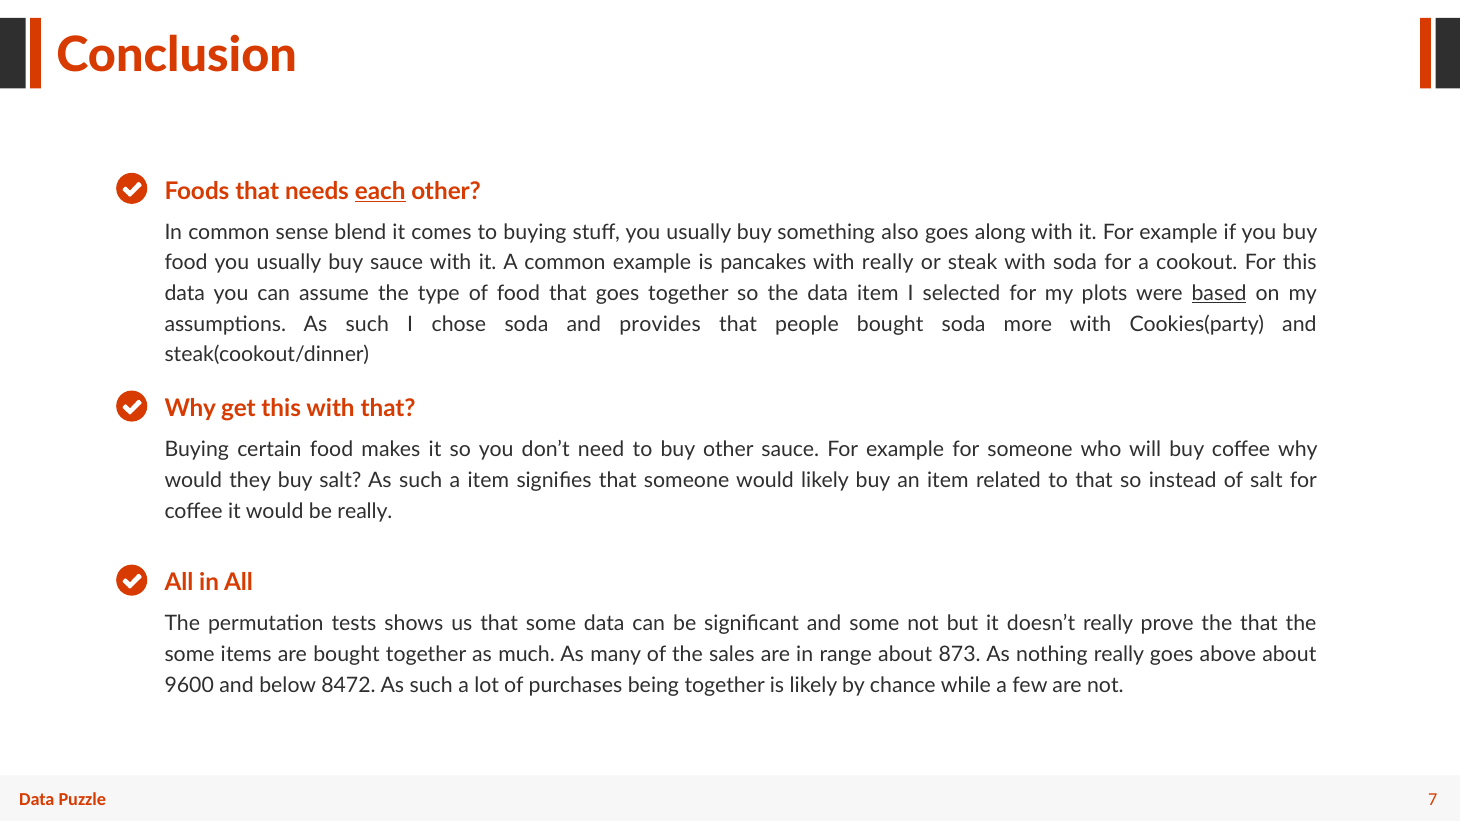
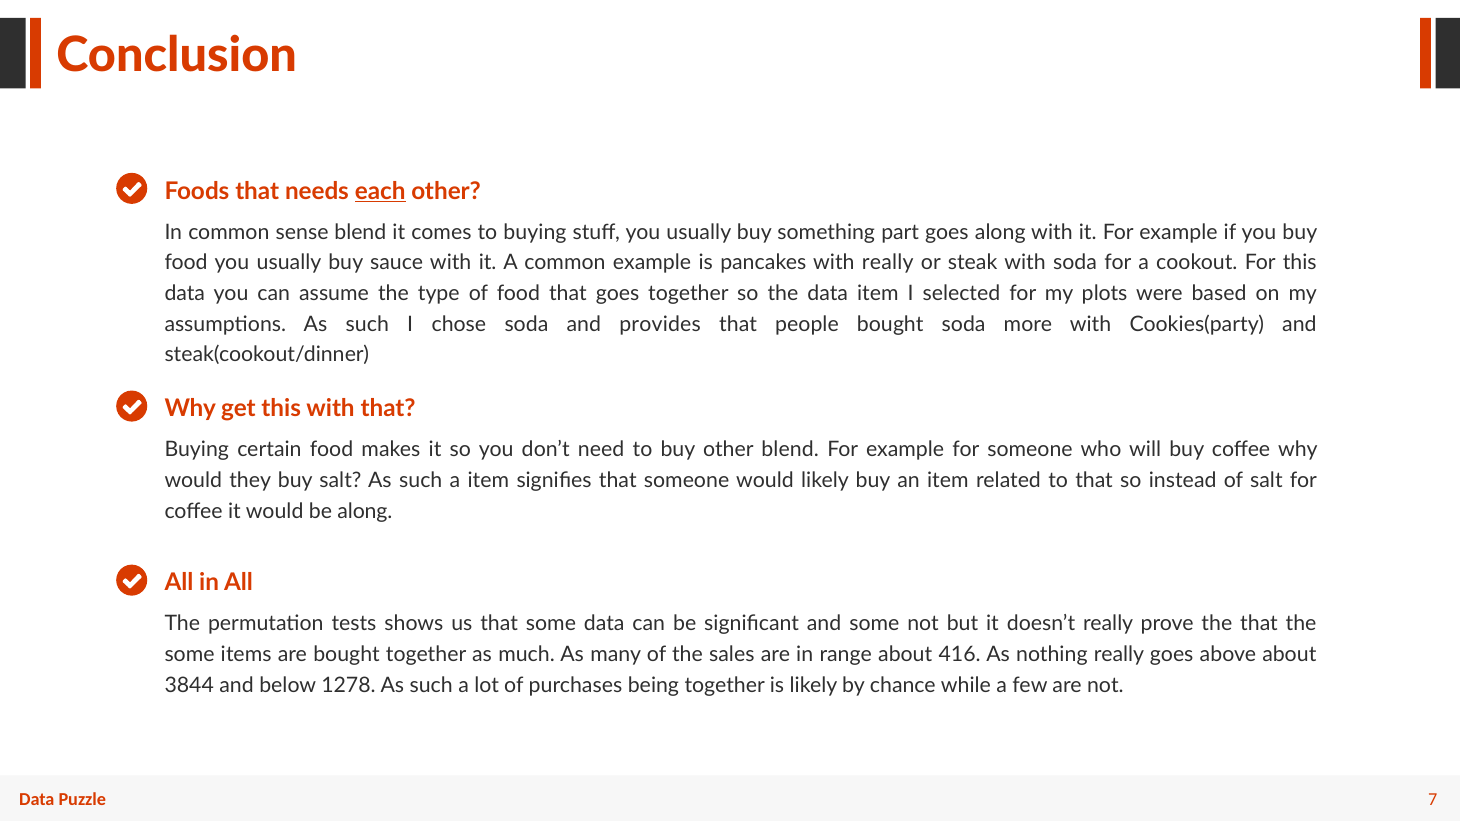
also: also -> part (900, 232)
based underline: present -> none (1219, 294)
other sauce: sauce -> blend (790, 450)
be really: really -> along (365, 511)
873: 873 -> 416 (960, 655)
9600: 9600 -> 3844 (189, 685)
8472: 8472 -> 1278 (348, 685)
